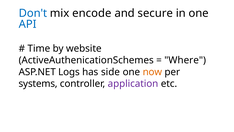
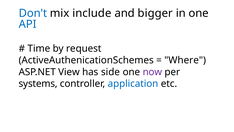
encode: encode -> include (92, 13)
secure: secure -> bigger (155, 13)
website: website -> request (84, 48)
Logs: Logs -> View (69, 72)
now colour: orange -> purple (152, 72)
application colour: purple -> blue (133, 83)
